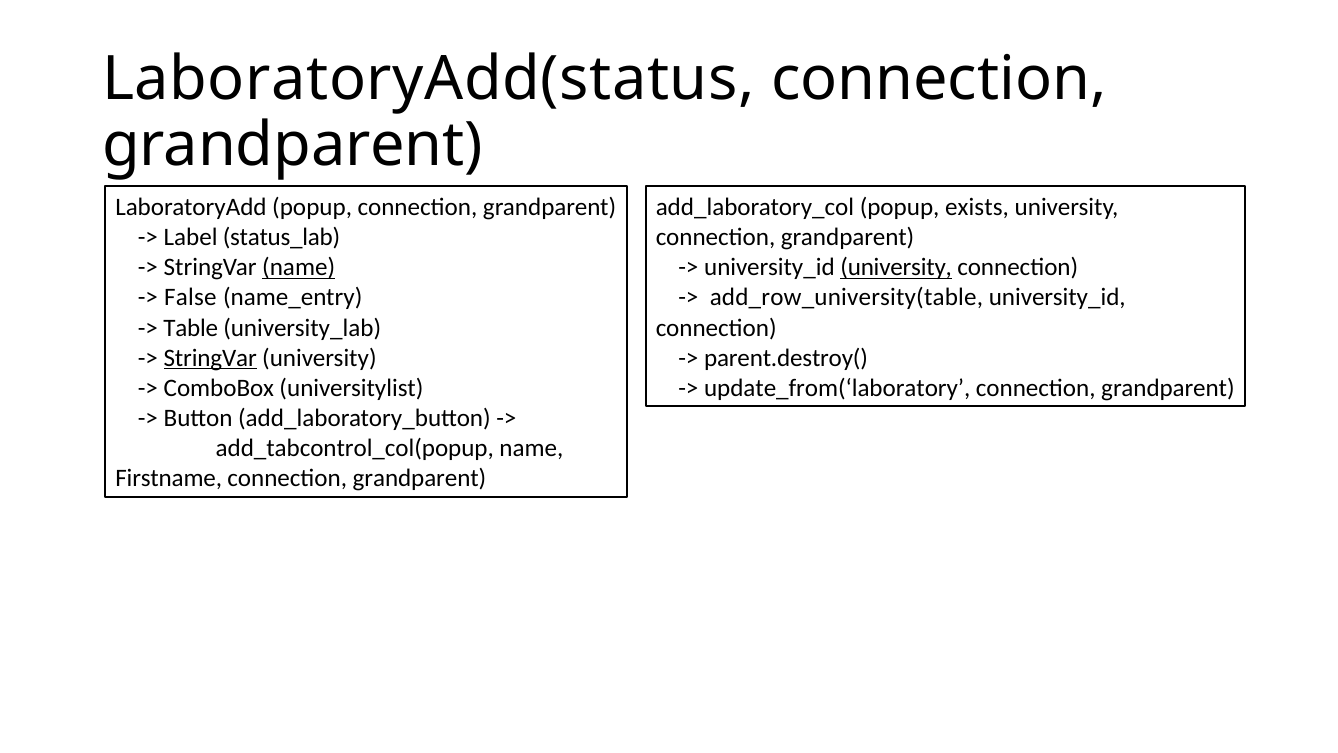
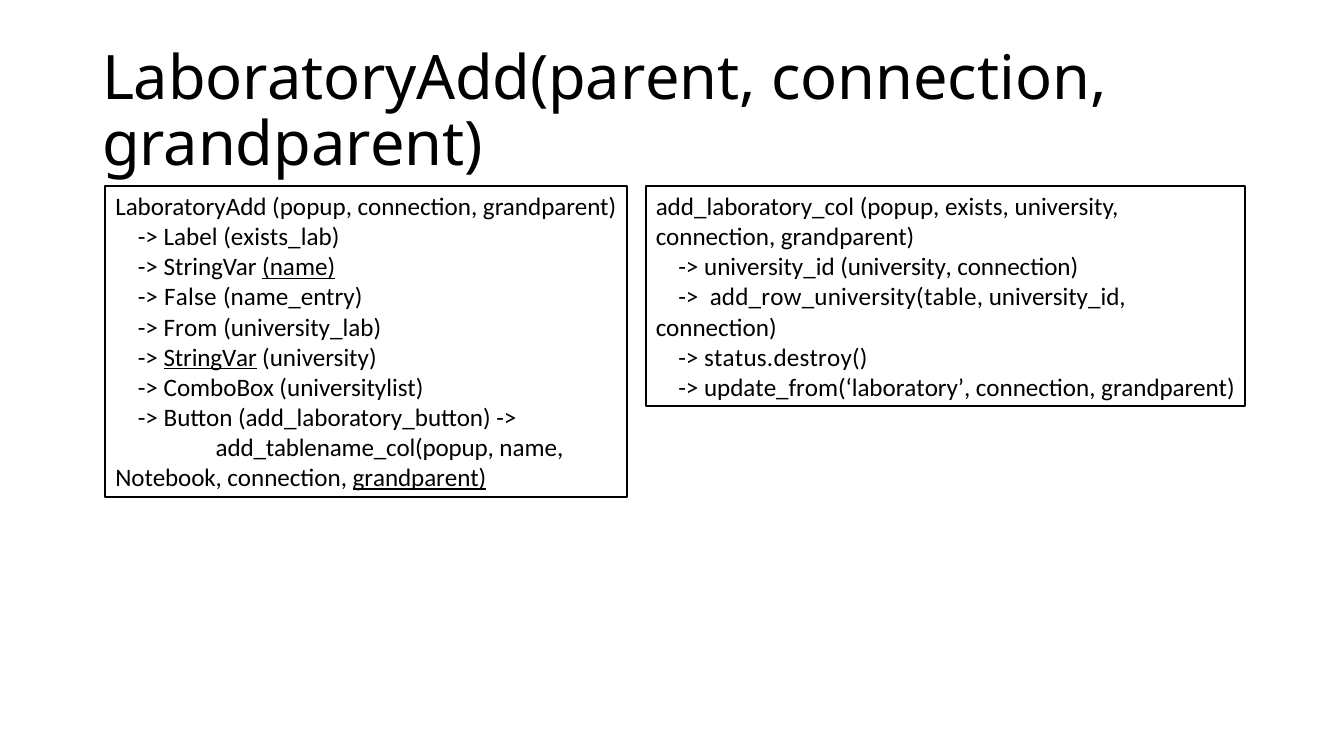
LaboratoryAdd(status: LaboratoryAdd(status -> LaboratoryAdd(parent (429, 79)
status_lab: status_lab -> exists_lab (281, 237)
university underline: present -> none (896, 267)
Table: Table -> From (191, 328)
parent.destroy(: parent.destroy( -> status.destroy( (786, 358)
add_tabcontrol_col(popup: add_tabcontrol_col(popup -> add_tablename_col(popup (355, 448)
Firstname: Firstname -> Notebook (169, 478)
grandparent underline: none -> present (419, 478)
